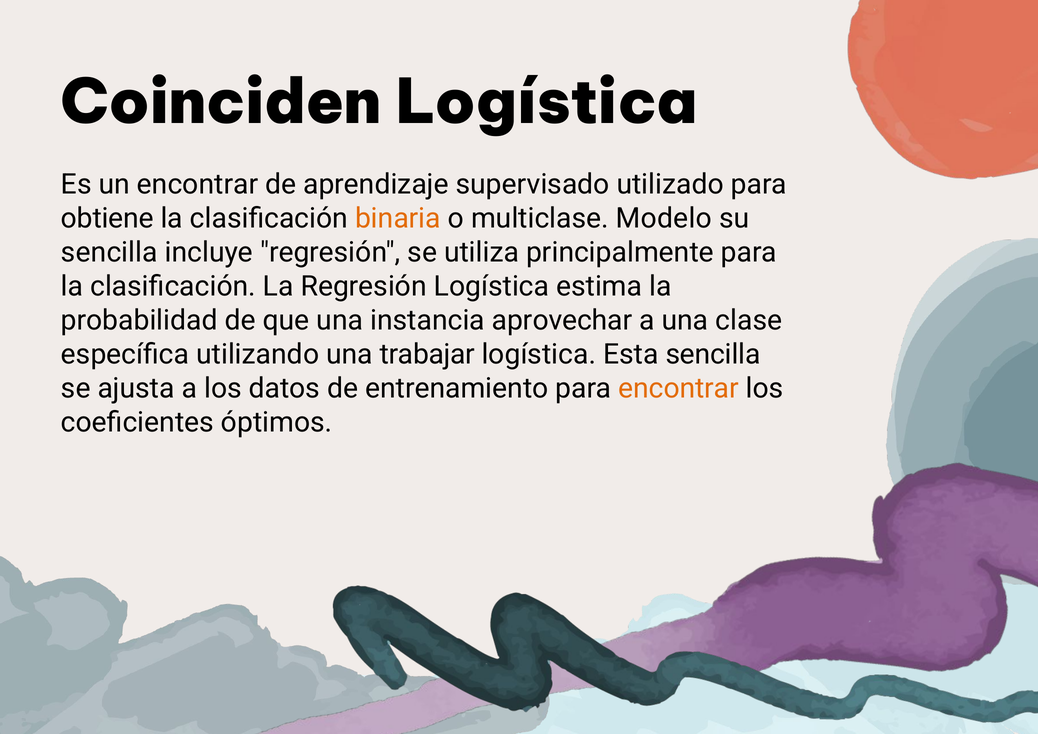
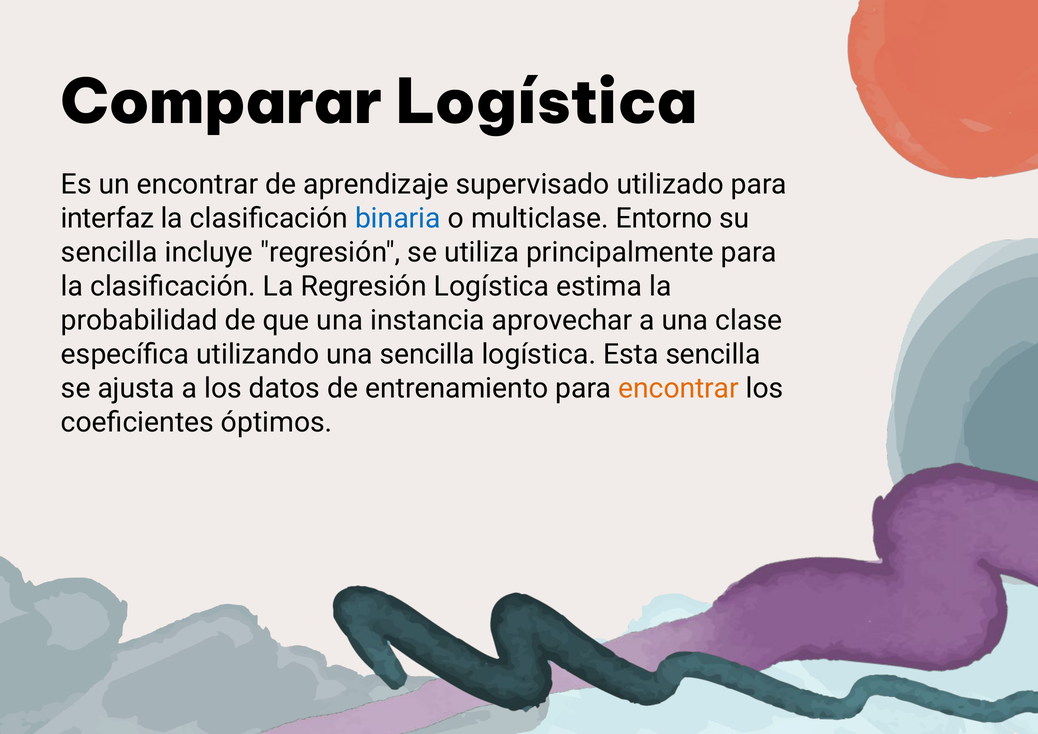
Coinciden: Coinciden -> Comparar (221, 103)
obtiene: obtiene -> interfaz (107, 218)
binaria colour: orange -> blue (398, 218)
Modelo: Modelo -> Entorno (664, 218)
una trabajar: trabajar -> sencilla (427, 354)
